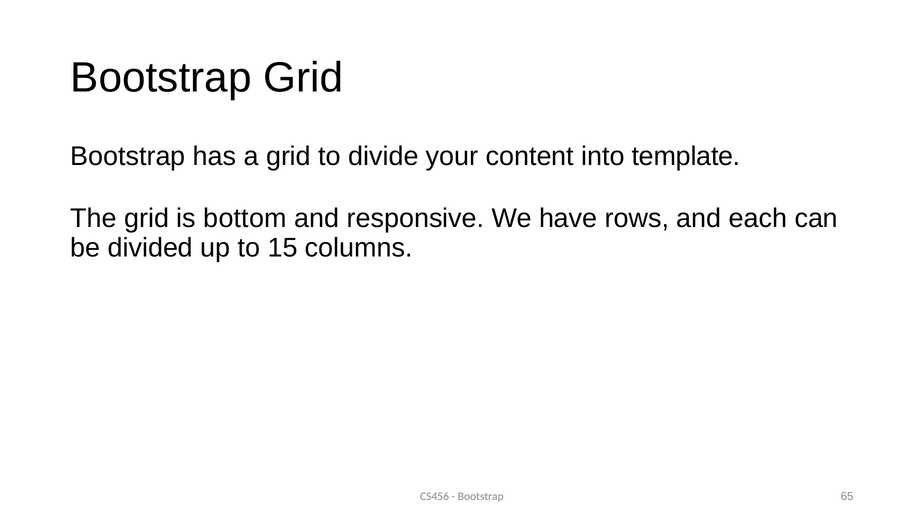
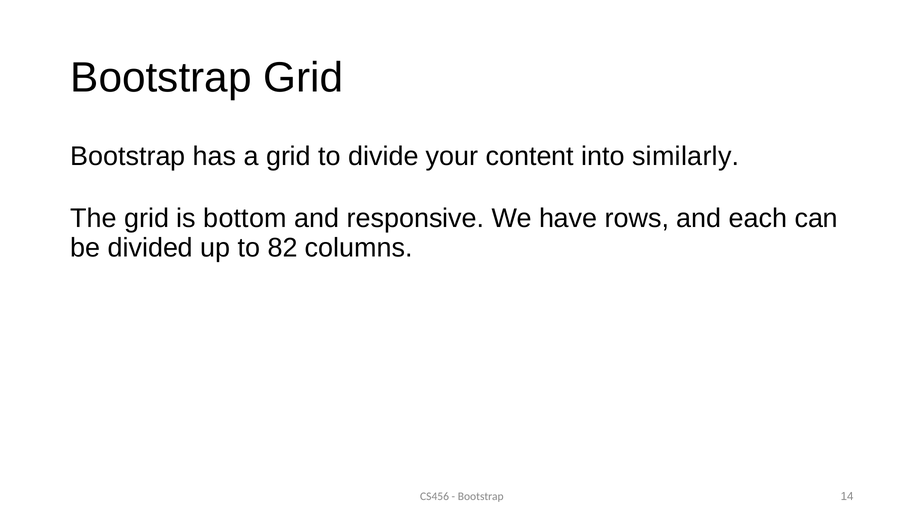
template: template -> similarly (686, 156)
15: 15 -> 82 (283, 248)
65: 65 -> 14 (847, 496)
